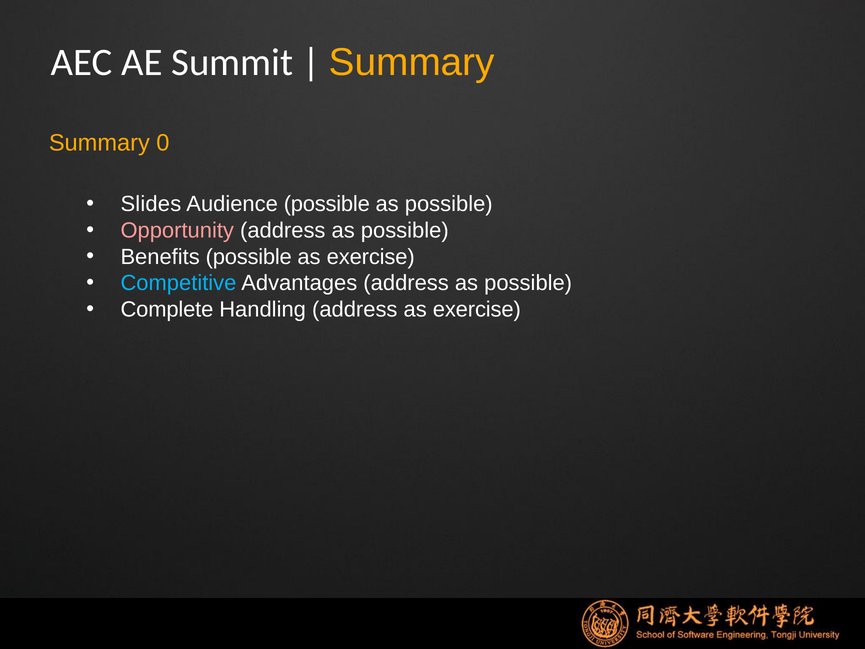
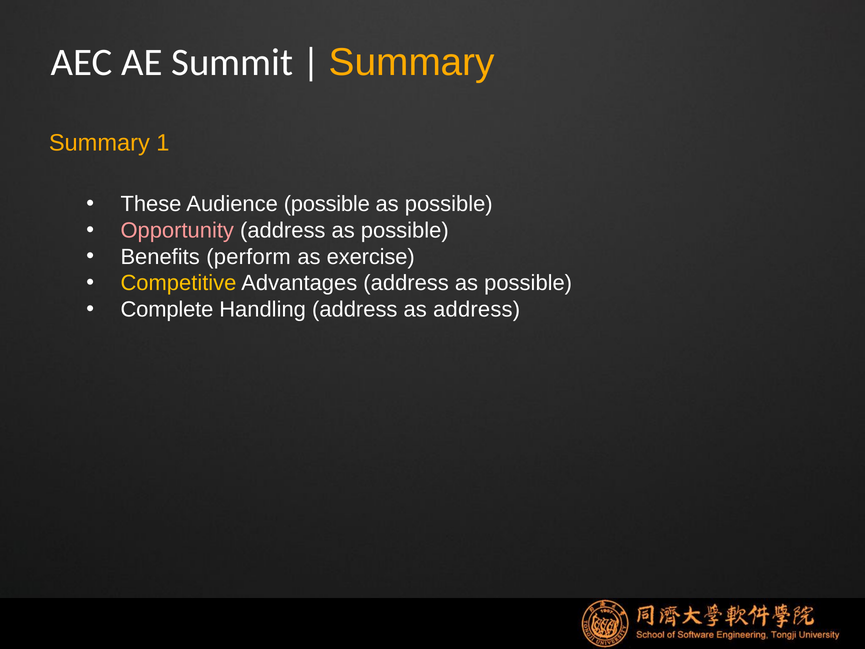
0: 0 -> 1 (163, 143)
Slides: Slides -> These (151, 204)
Benefits possible: possible -> perform (249, 257)
Competitive colour: light blue -> yellow (178, 283)
address as exercise: exercise -> address (477, 309)
